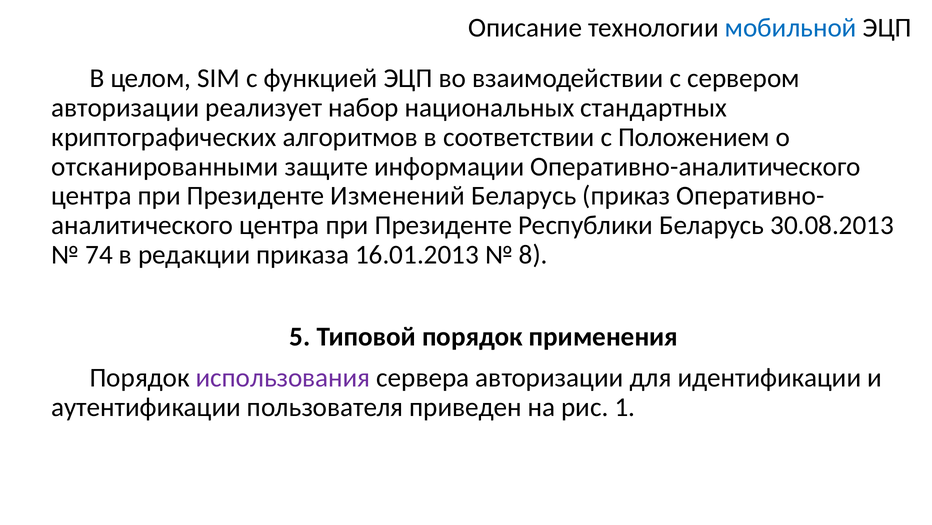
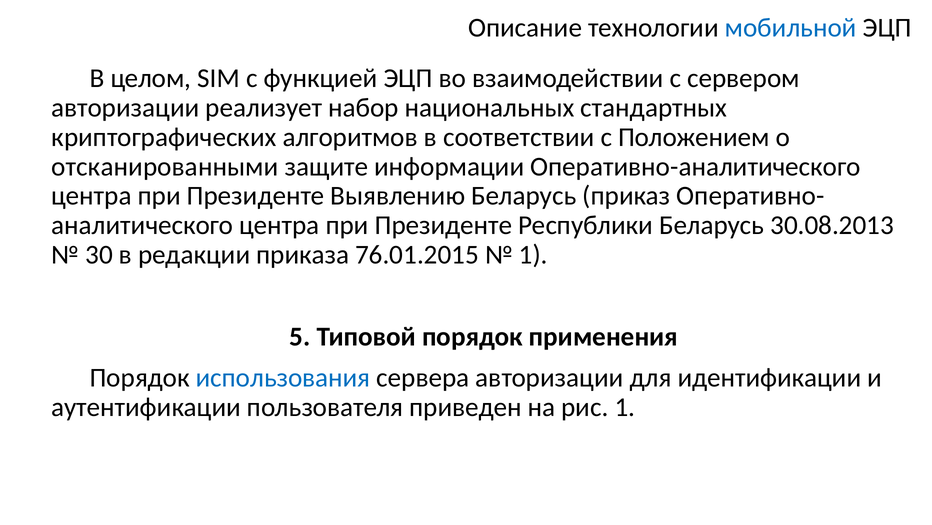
Изменений: Изменений -> Выявлению (398, 196)
74: 74 -> 30 (99, 254)
16.01.2013: 16.01.2013 -> 76.01.2015 (417, 254)
8: 8 -> 1 (533, 254)
использования colour: purple -> blue (283, 377)
